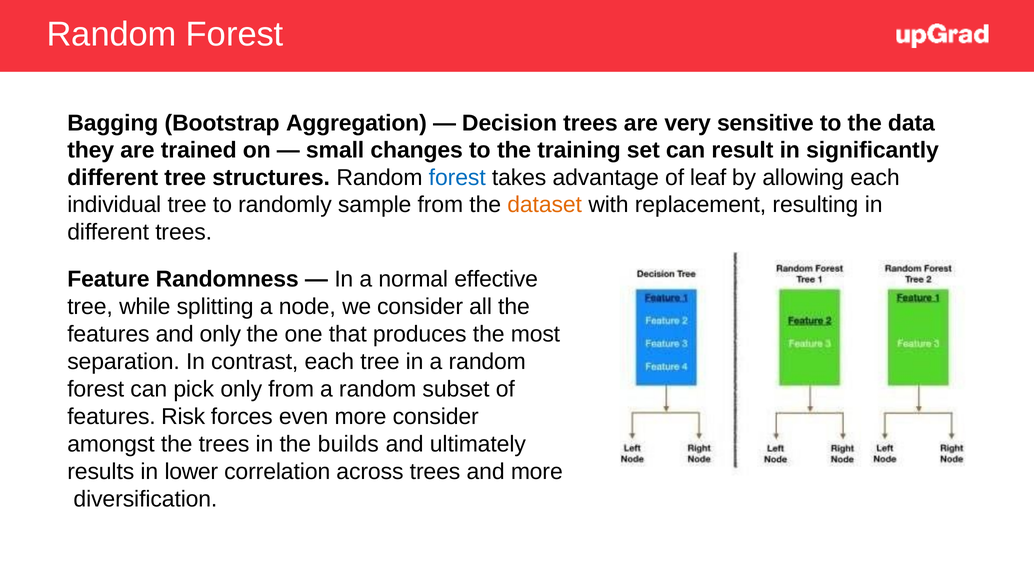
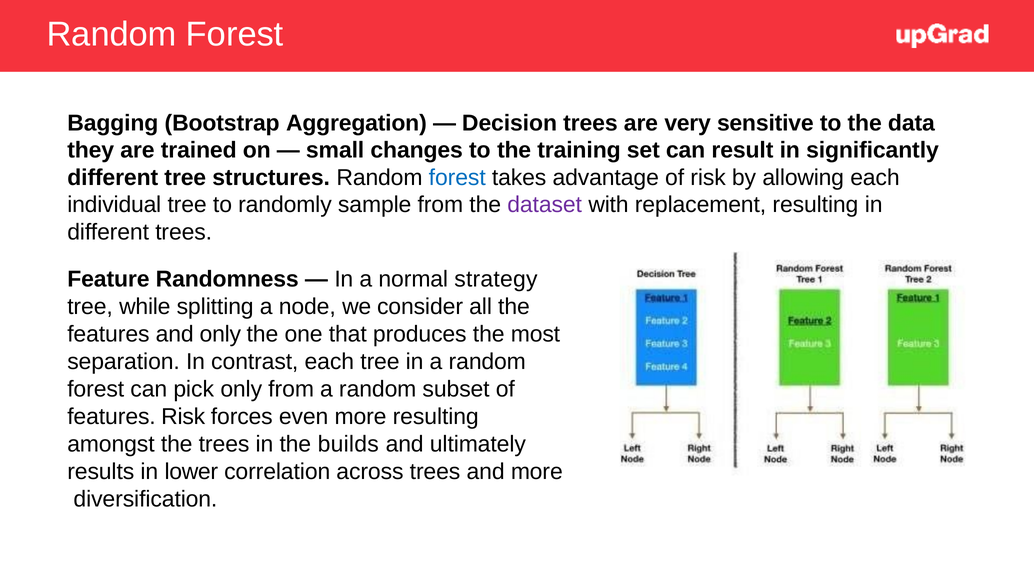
of leaf: leaf -> risk (708, 178)
dataset colour: orange -> purple (545, 205)
effective: effective -> strategy (496, 279)
more consider: consider -> resulting (436, 417)
